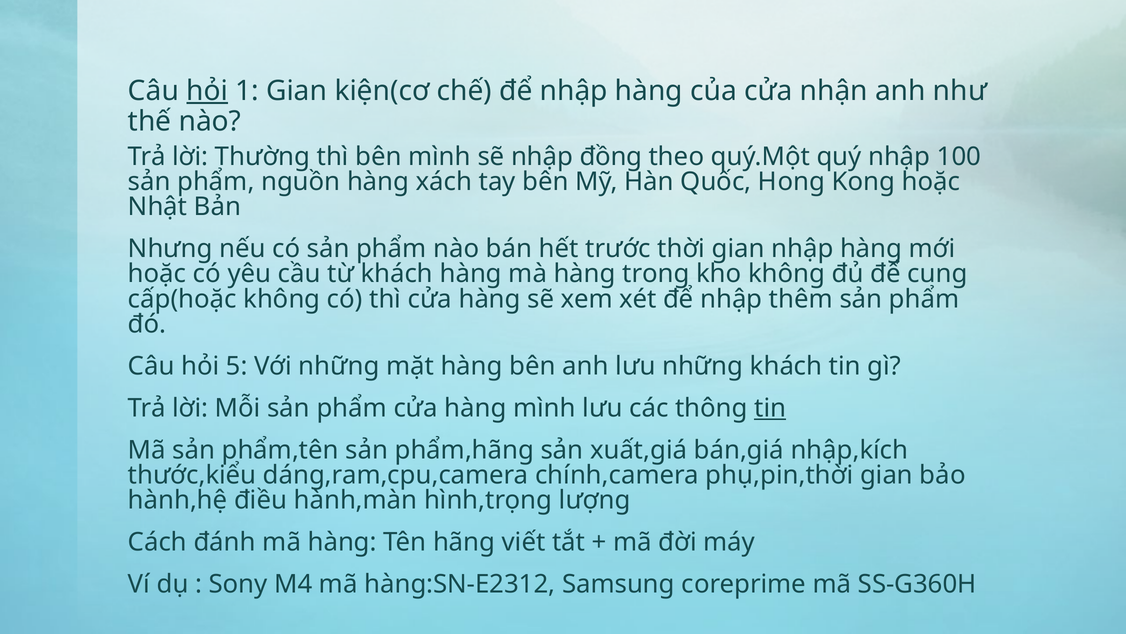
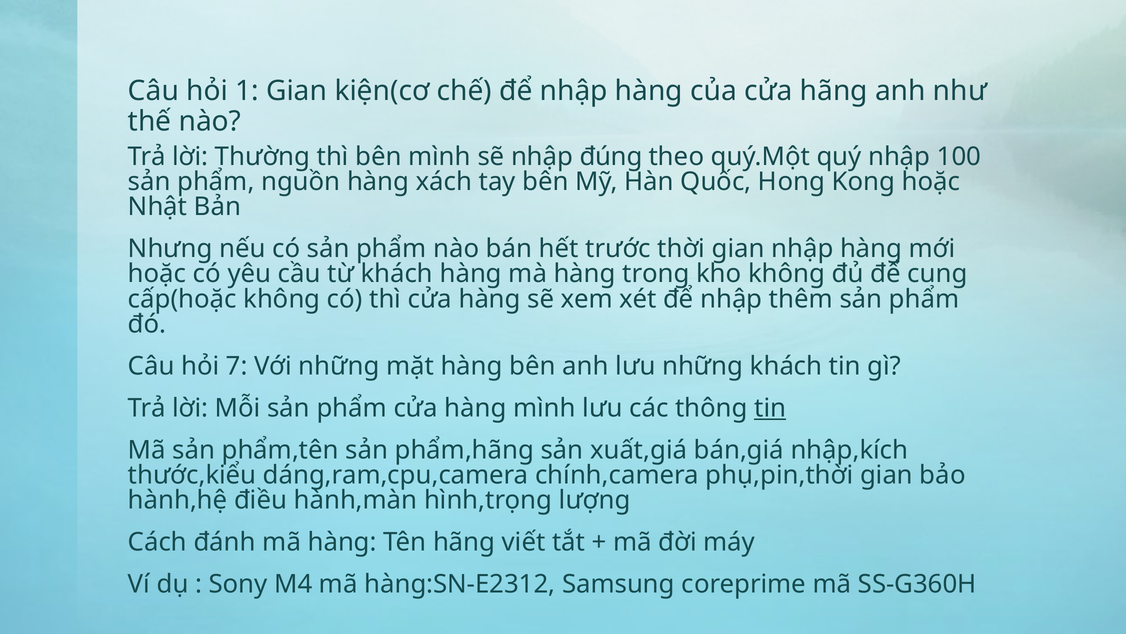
hỏi underline: present -> none (207, 91)
cửa nhận: nhận -> hãng (834, 91)
đồng: đồng -> đúng (611, 157)
5: 5 -> 7 (237, 366)
